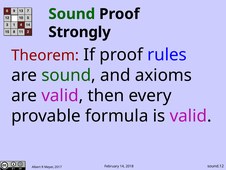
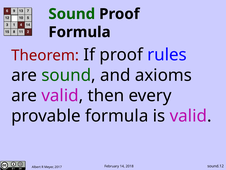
Strongly: Strongly -> Formula (79, 32)
